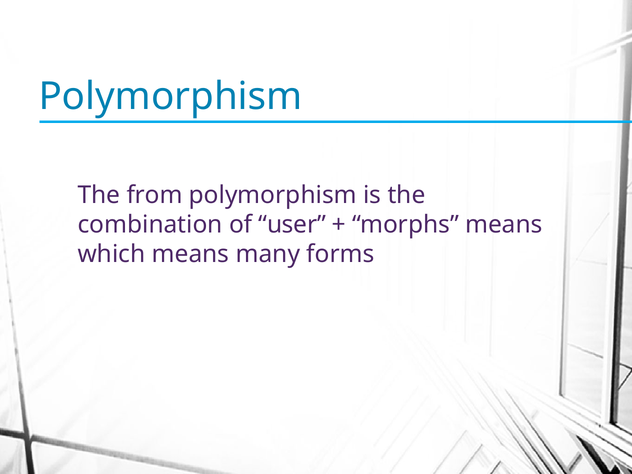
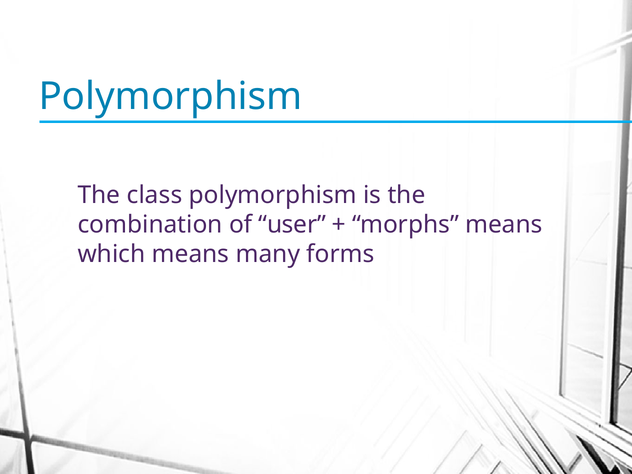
from: from -> class (155, 195)
